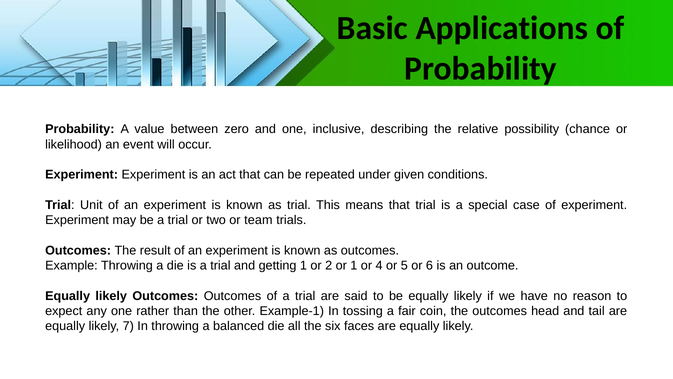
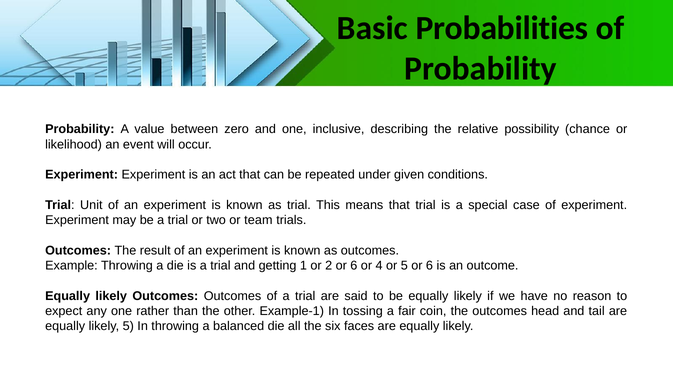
Applications: Applications -> Probabilities (502, 28)
2 or 1: 1 -> 6 (354, 265)
likely 7: 7 -> 5 (128, 326)
